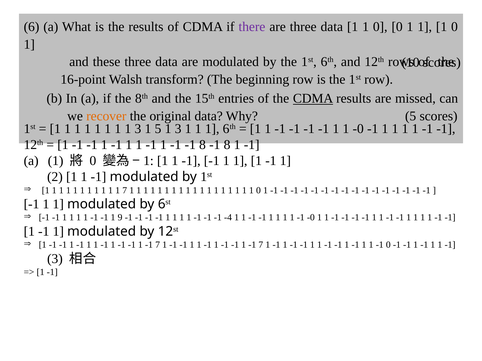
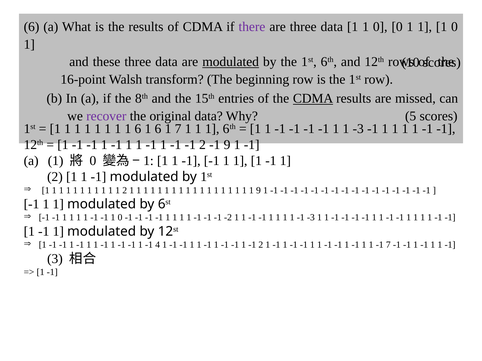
modulated underline: none -> present (231, 62)
recover colour: orange -> purple (106, 116)
1 1 3: 3 -> 6 (138, 129)
5: 5 -> 6 (158, 129)
3: 3 -> 7 (178, 129)
1 -0: -0 -> -3 (358, 129)
-1 -1 8: 8 -> 2 (202, 145)
8: 8 -> 9 (227, 145)
1 1 7: 7 -> 2 (125, 191)
0: 0 -> 9 (258, 191)
-1 1 9: 9 -> 0 (120, 218)
-4: -4 -> -2 (228, 218)
-1 -0: -0 -> -3 (311, 218)
7: 7 -> 4 (158, 245)
7: 7 -> 2 (261, 245)
-1 0: 0 -> 7 (388, 245)
